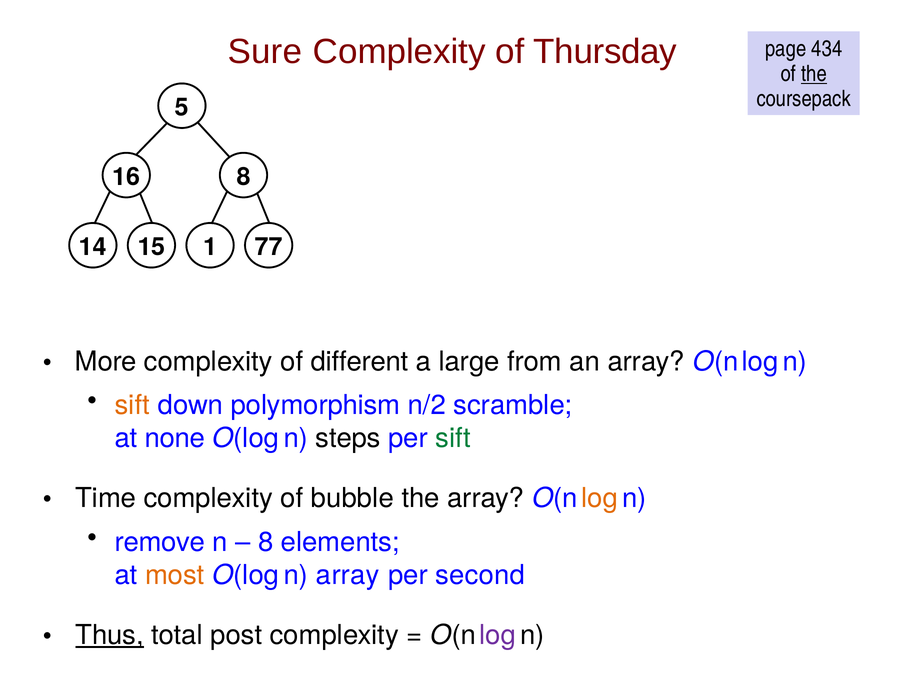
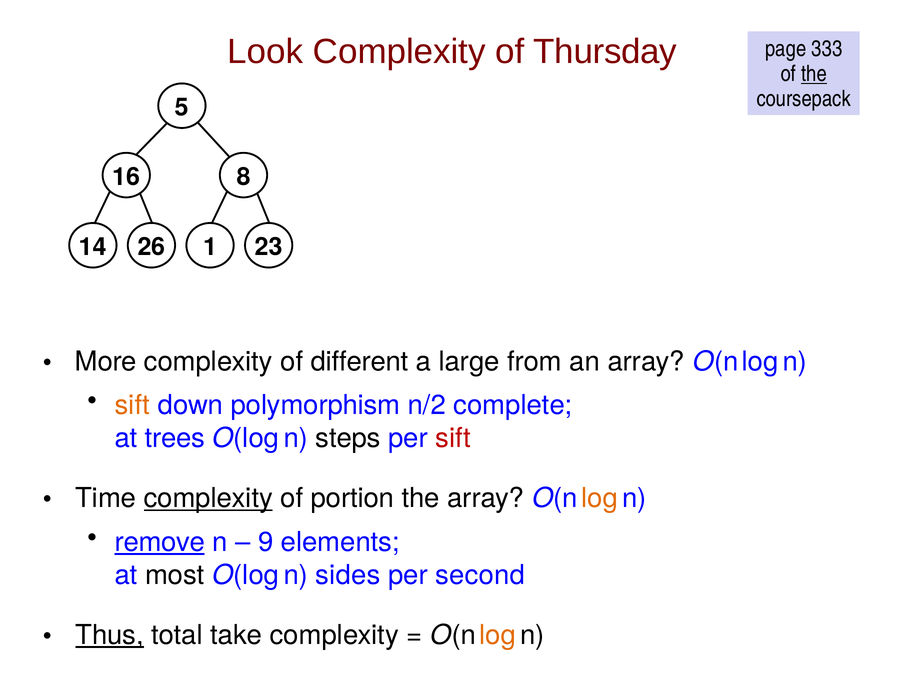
Sure: Sure -> Look (265, 52)
434: 434 -> 333 (827, 49)
15: 15 -> 26 (151, 247)
77: 77 -> 23 (269, 247)
scramble: scramble -> complete (513, 405)
none: none -> trees (175, 438)
sift colour: green -> red (453, 438)
complexity underline: none -> present (208, 498)
bubble: bubble -> portion (352, 498)
remove underline: none -> present (160, 542)
8: 8 -> 9 (266, 542)
most colour: orange -> black (175, 575)
n array: array -> sides (348, 575)
post: post -> take (236, 635)
log colour: purple -> orange (498, 635)
